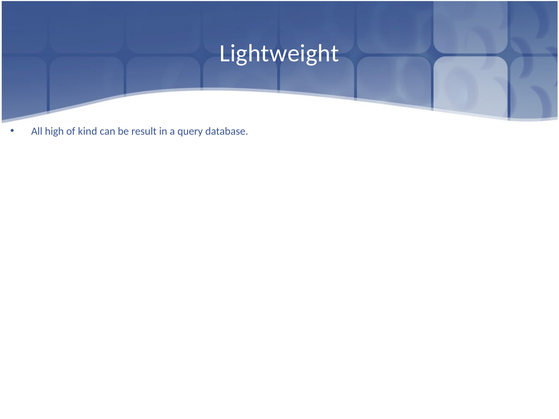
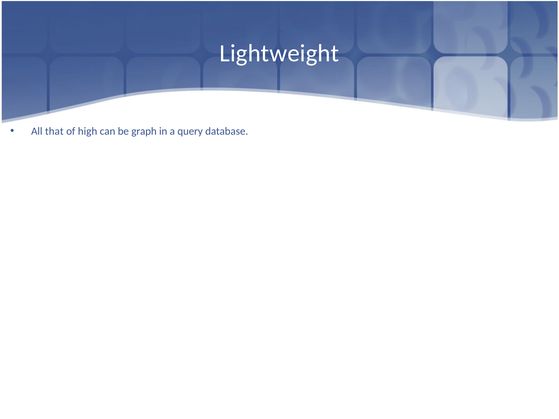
high: high -> that (54, 131)
kind: kind -> high (88, 131)
result: result -> graph (144, 131)
